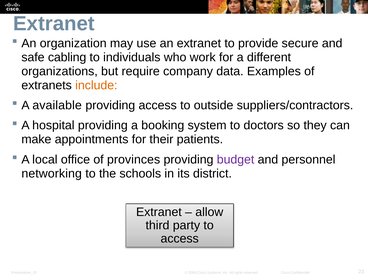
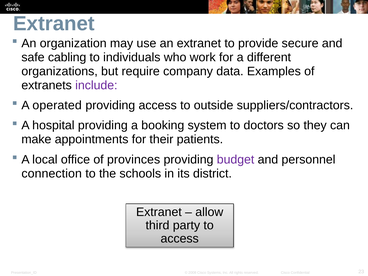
include colour: orange -> purple (96, 85)
available: available -> operated (57, 105)
networking: networking -> connection (52, 174)
